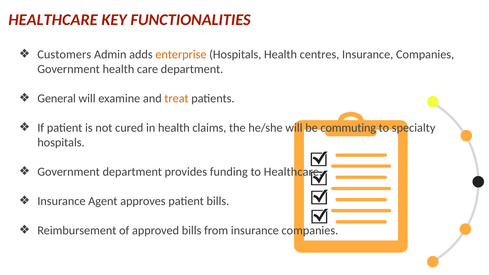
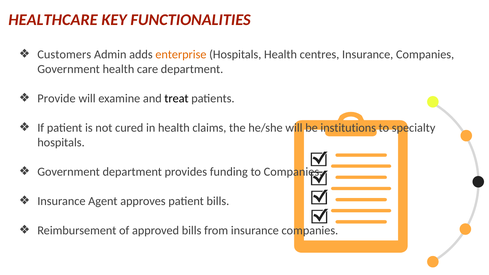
General: General -> Provide (57, 99)
treat colour: orange -> black (176, 99)
commuting: commuting -> institutions (348, 128)
to Healthcare: Healthcare -> Companies (293, 172)
